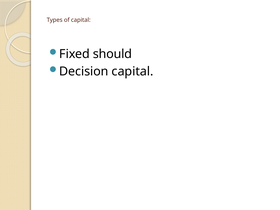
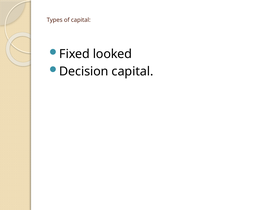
should: should -> looked (112, 54)
